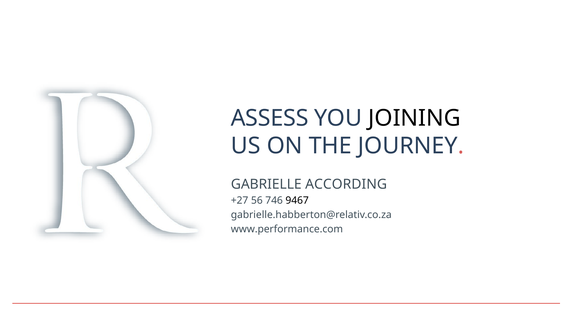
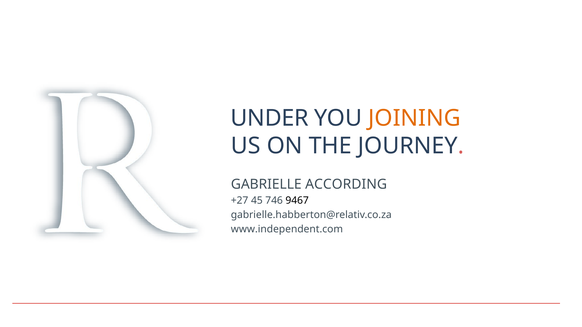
ASSESS: ASSESS -> UNDER (270, 118)
JOINING colour: black -> orange (414, 118)
56: 56 -> 45 (257, 201)
www.performance.com: www.performance.com -> www.independent.com (287, 229)
